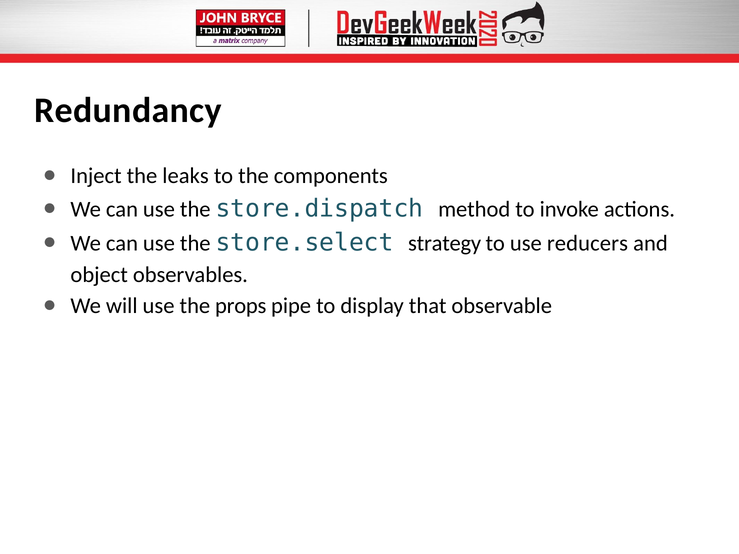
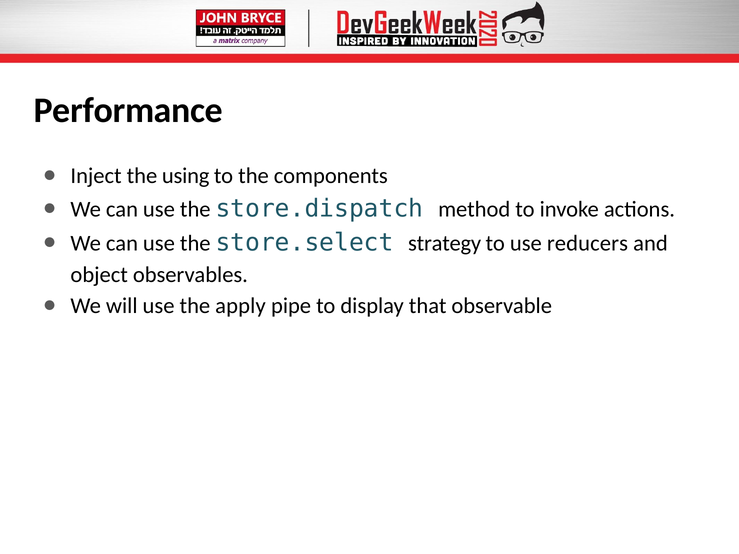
Redundancy: Redundancy -> Performance (128, 111)
leaks: leaks -> using (186, 176)
props: props -> apply (240, 306)
